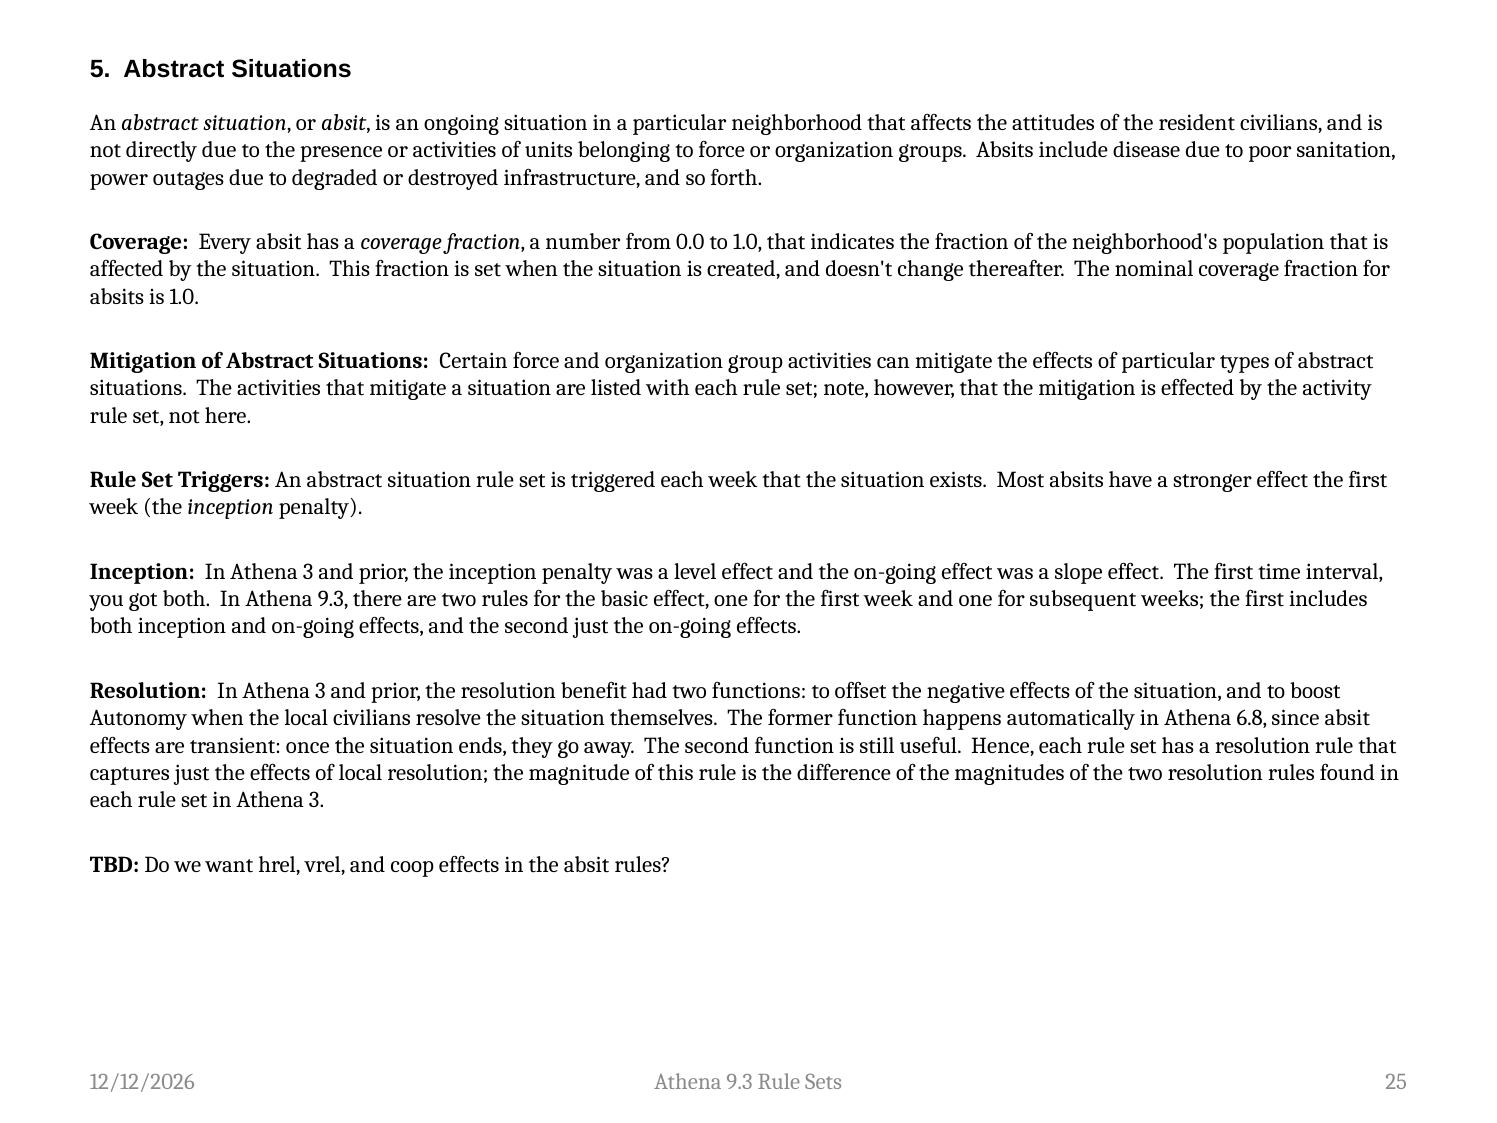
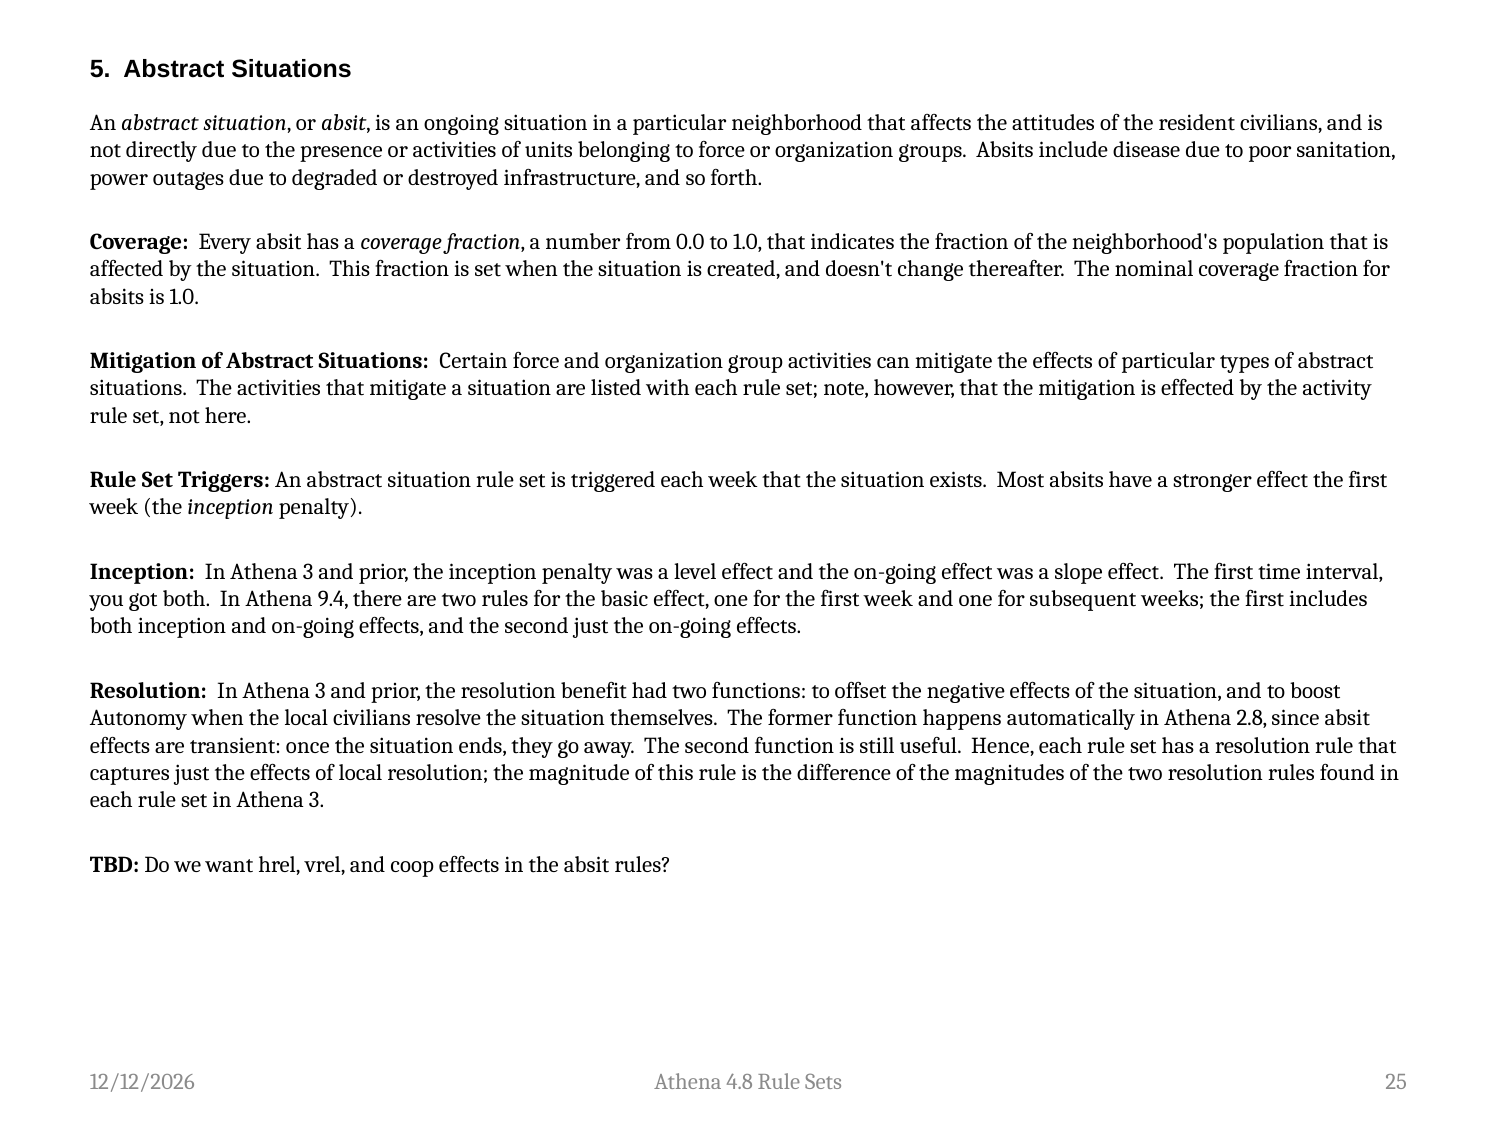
In Athena 9.3: 9.3 -> 9.4 (333, 599)
6.8: 6.8 -> 2.8 (1252, 718)
9.3: 9.3 -> 4.8 (740, 1082)
